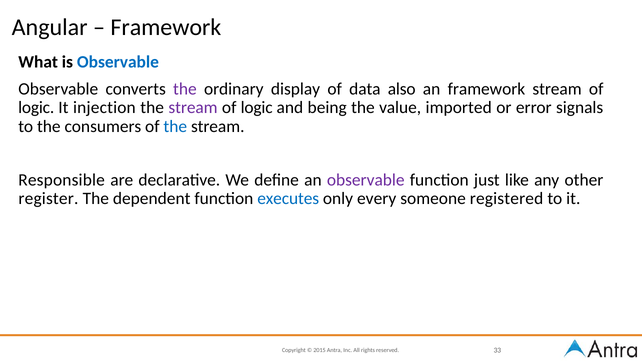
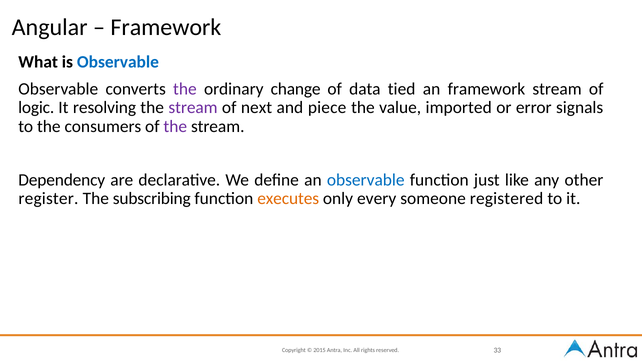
display: display -> change (296, 89)
also: also -> tied (402, 89)
injection: injection -> resolving (105, 108)
logic: logic -> next (257, 108)
being: being -> piece (327, 108)
the colour: blue -> purple (175, 126)
Responsible: Responsible -> Dependency (62, 180)
observable colour: purple -> blue (366, 180)
dependent: dependent -> subscribing (152, 199)
executes colour: blue -> orange (288, 199)
